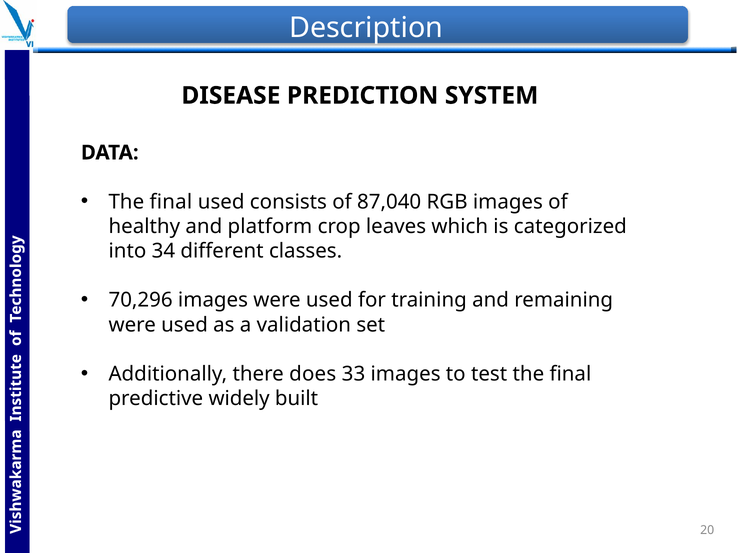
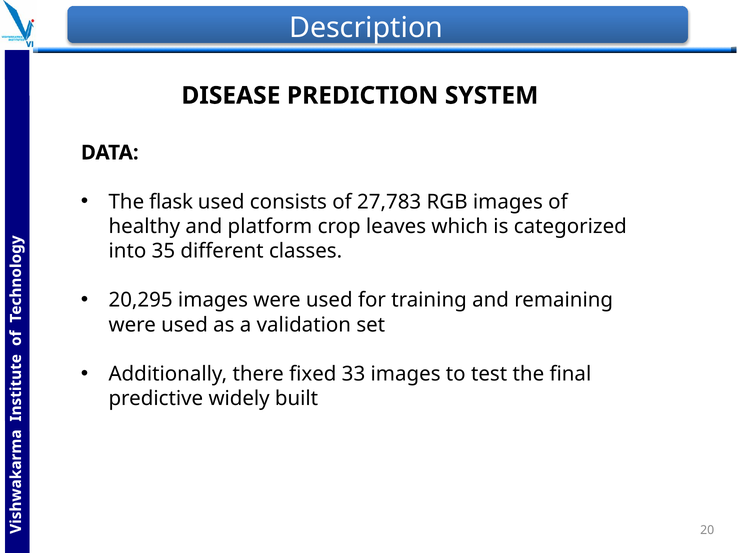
final: final -> flask (171, 202)
87,040: 87,040 -> 27,783 (389, 202)
34: 34 -> 35 (163, 251)
70,296: 70,296 -> 20,295 (141, 300)
does: does -> fixed (313, 374)
